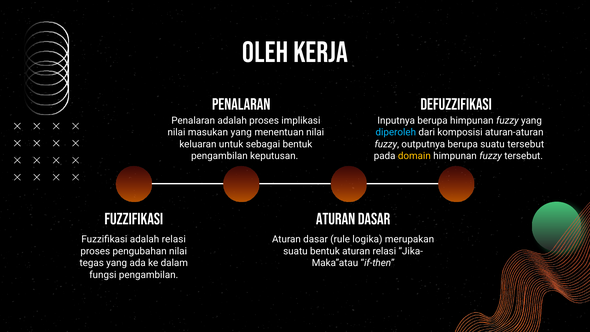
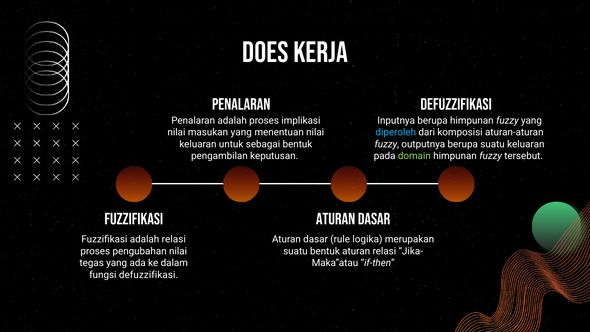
Oleh: Oleh -> Does (265, 52)
suatu tersebut: tersebut -> keluaran (526, 144)
domain colour: yellow -> light green (414, 156)
fungsi pengambilan: pengambilan -> defuzzifikasi (149, 275)
